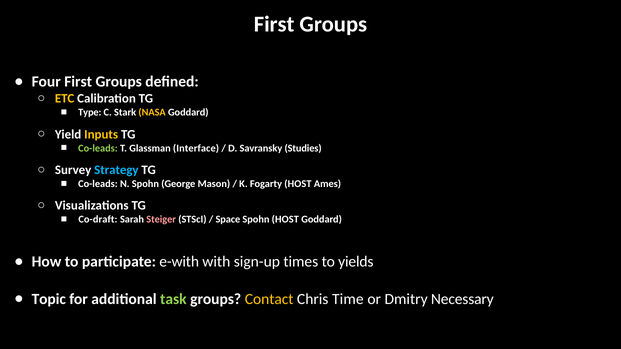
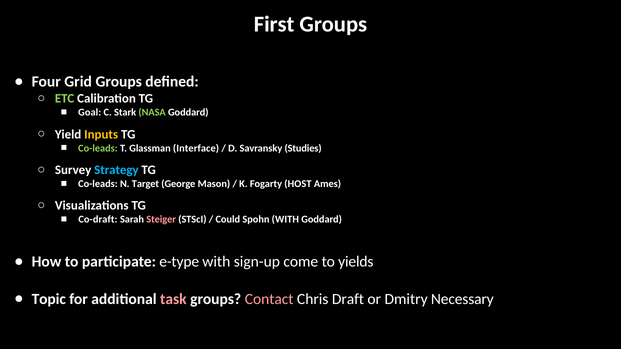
Four First: First -> Grid (78, 82)
ETC colour: yellow -> light green (65, 99)
Type: Type -> Goal (90, 113)
NASA colour: yellow -> light green (152, 113)
N Spohn: Spohn -> Target (145, 184)
Space: Space -> Could (228, 220)
Spohn HOST: HOST -> WITH (285, 220)
e-with: e-with -> e-type (179, 262)
times: times -> come (301, 262)
task colour: light green -> pink (173, 299)
Contact colour: yellow -> pink (269, 299)
Time: Time -> Draft (348, 299)
